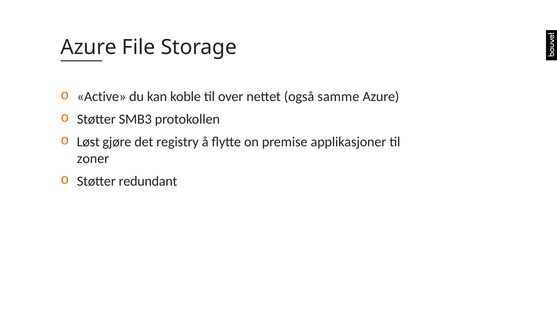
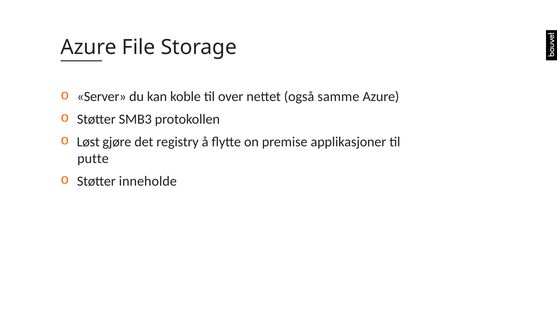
Active: Active -> Server (102, 96)
zoner: zoner -> putte (93, 158)
redundant: redundant -> inneholde (148, 181)
